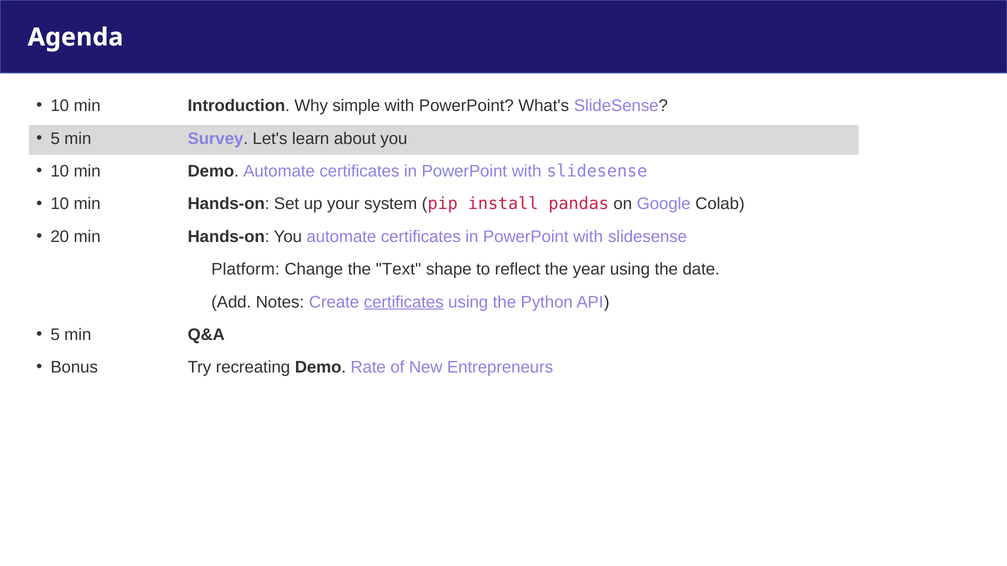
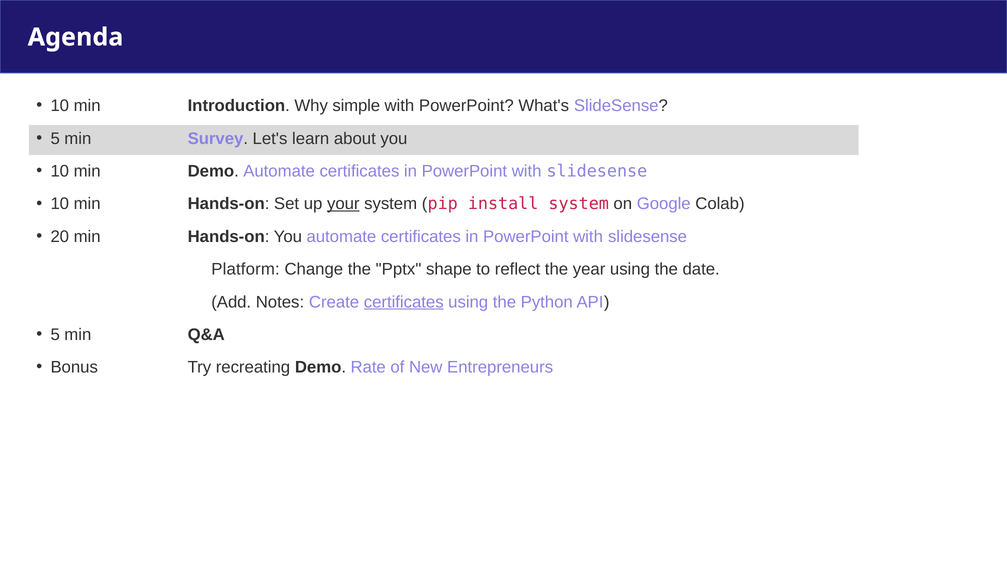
your underline: none -> present (343, 204)
install pandas: pandas -> system (579, 204)
Text: Text -> Pptx (399, 270)
